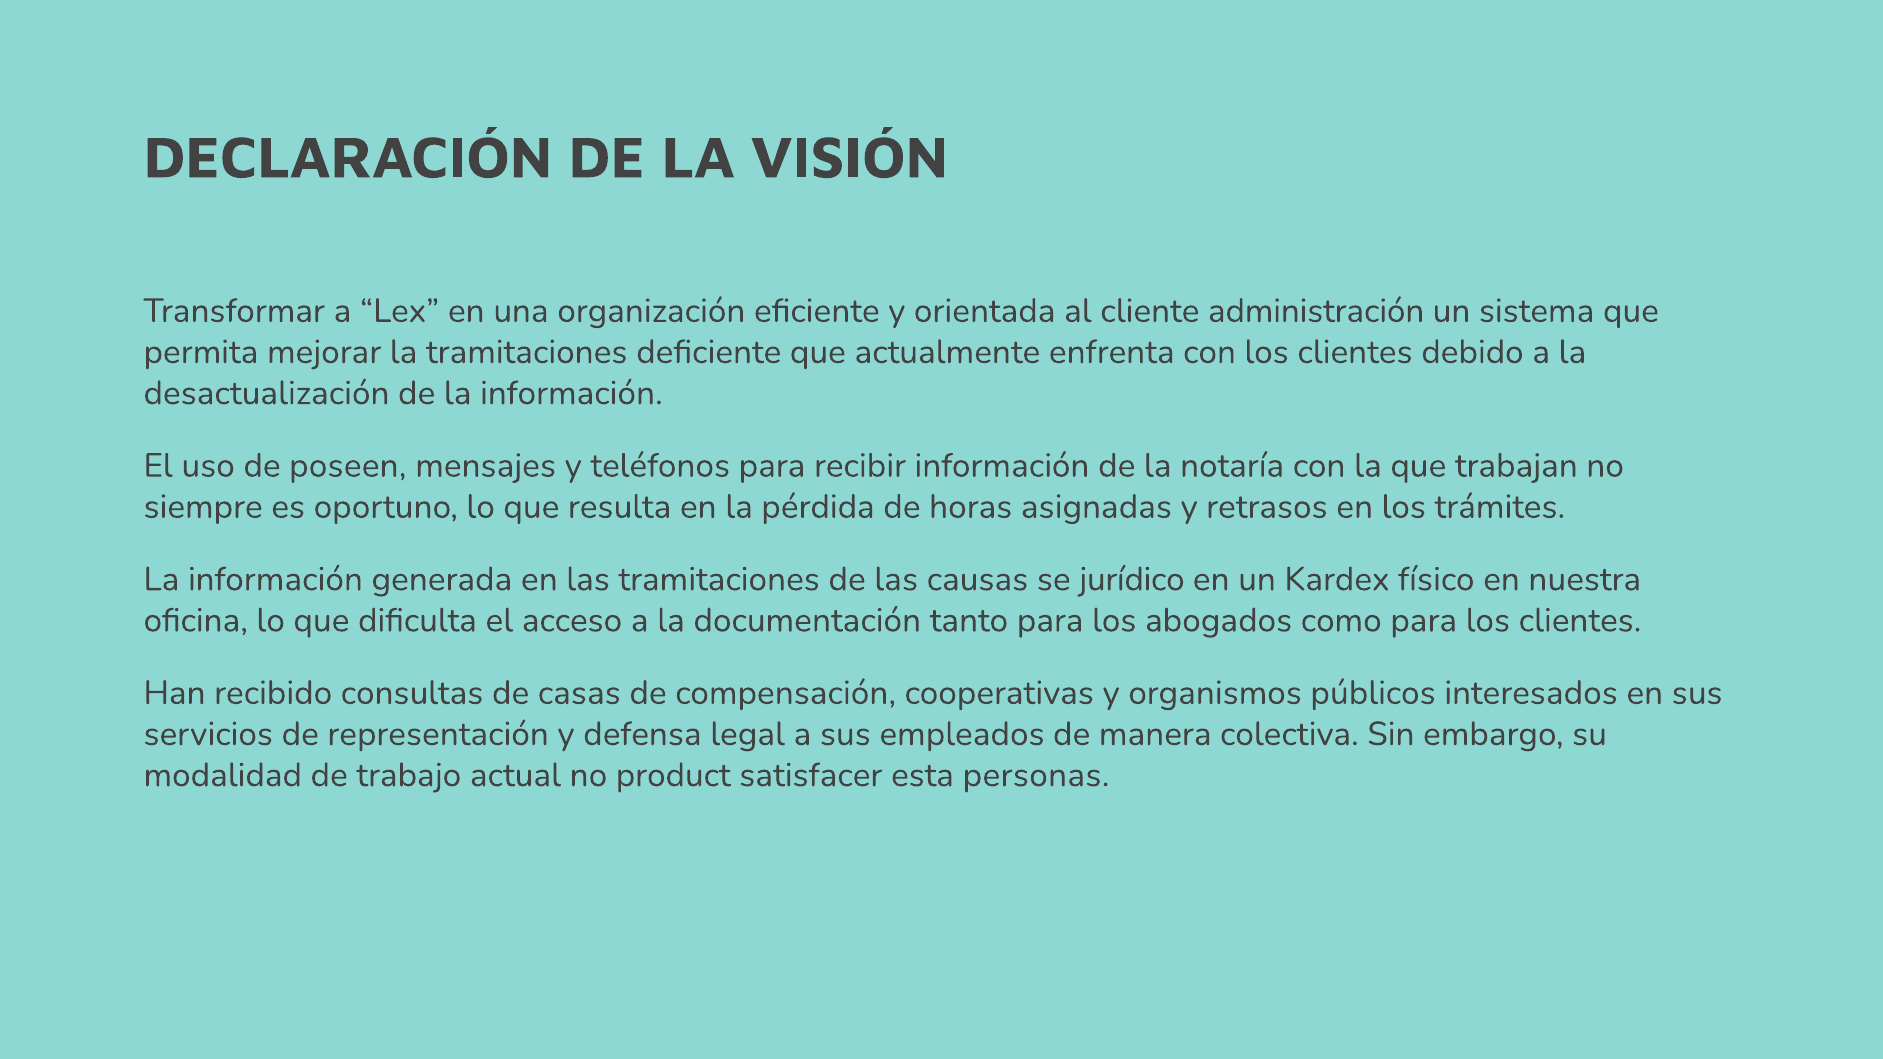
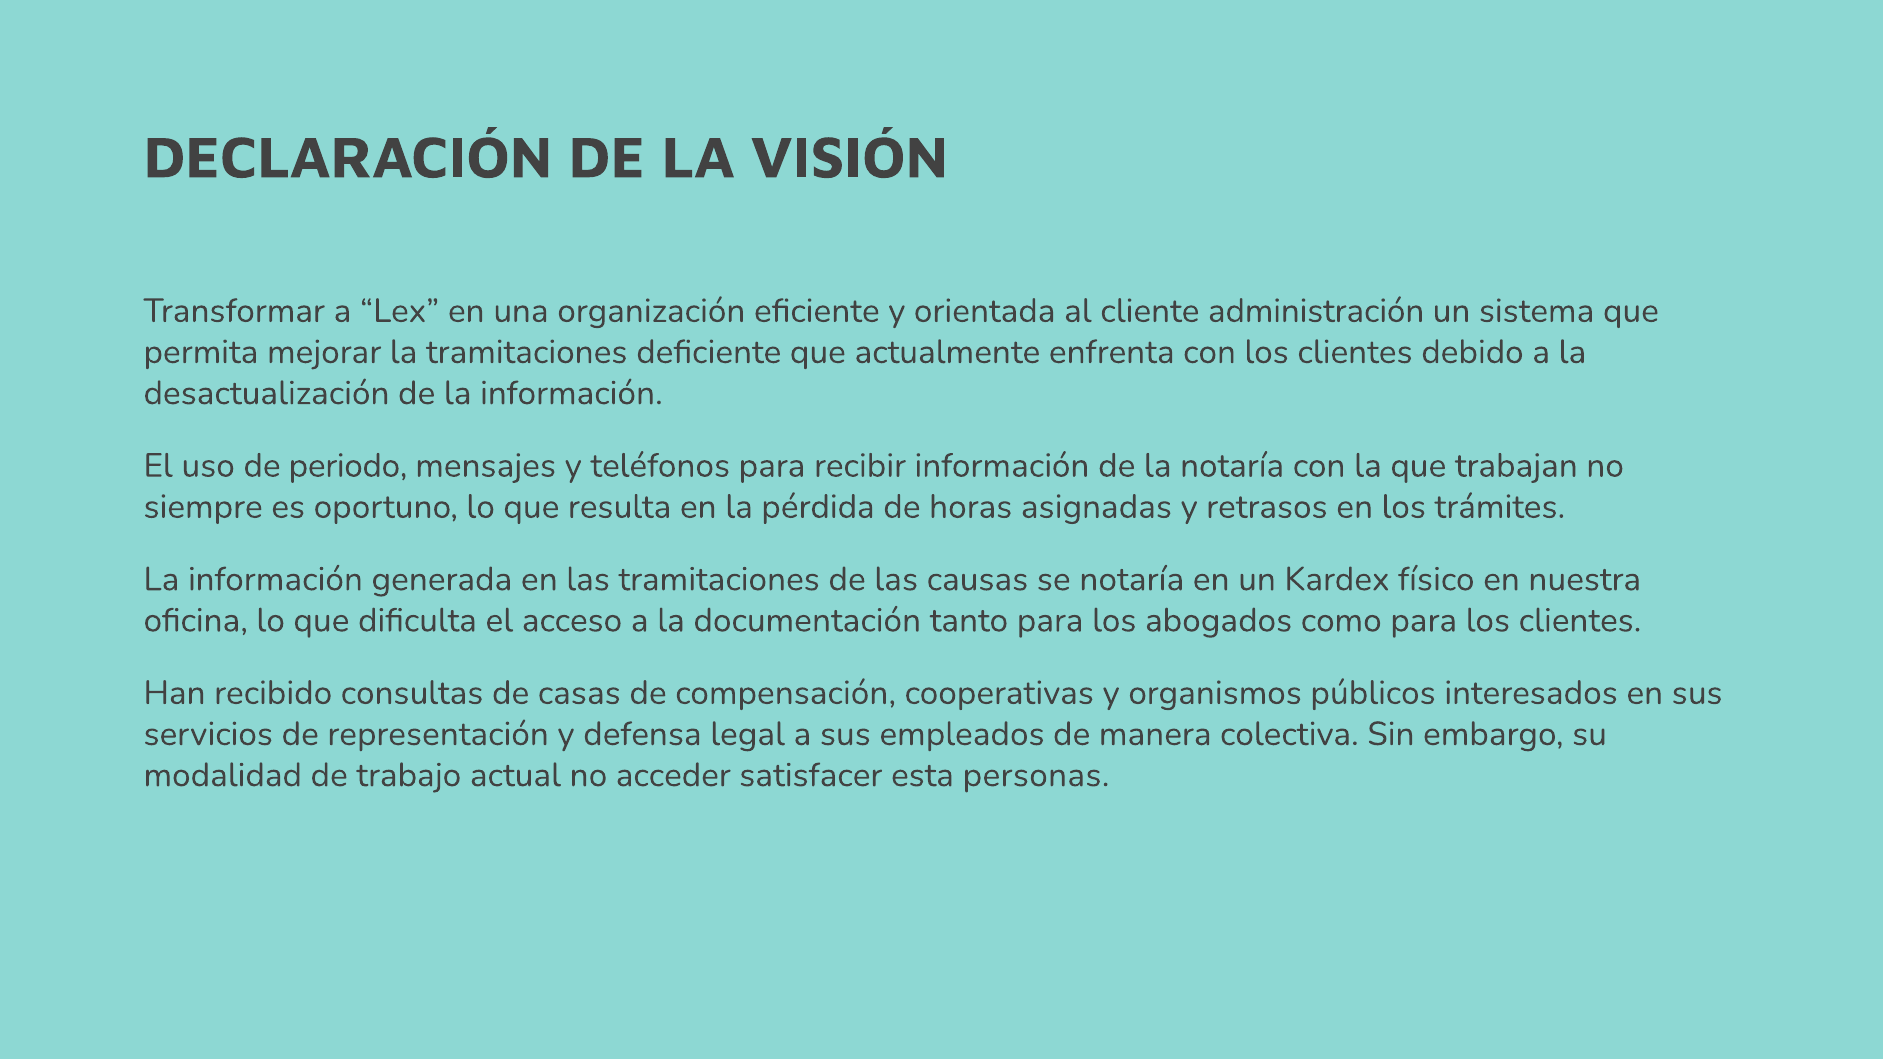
poseen: poseen -> periodo (348, 466)
se jurídico: jurídico -> notaría (1132, 579)
product: product -> acceder (673, 775)
